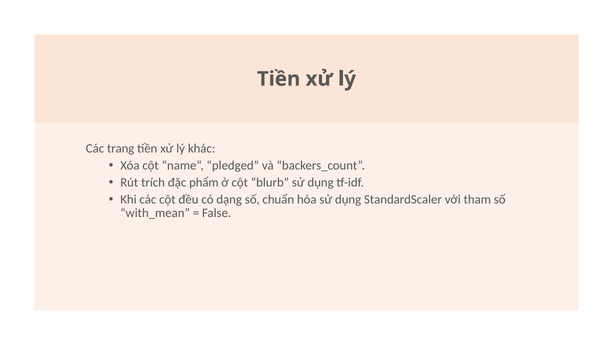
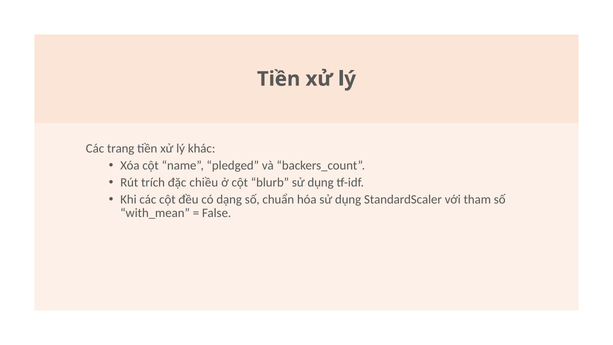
phẩm: phẩm -> chiều (204, 182)
